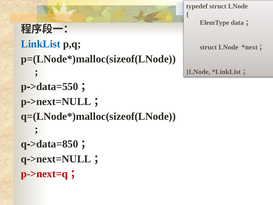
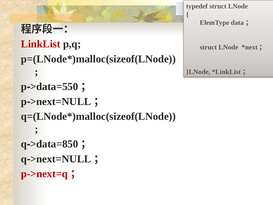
LinkList colour: blue -> red (41, 44)
